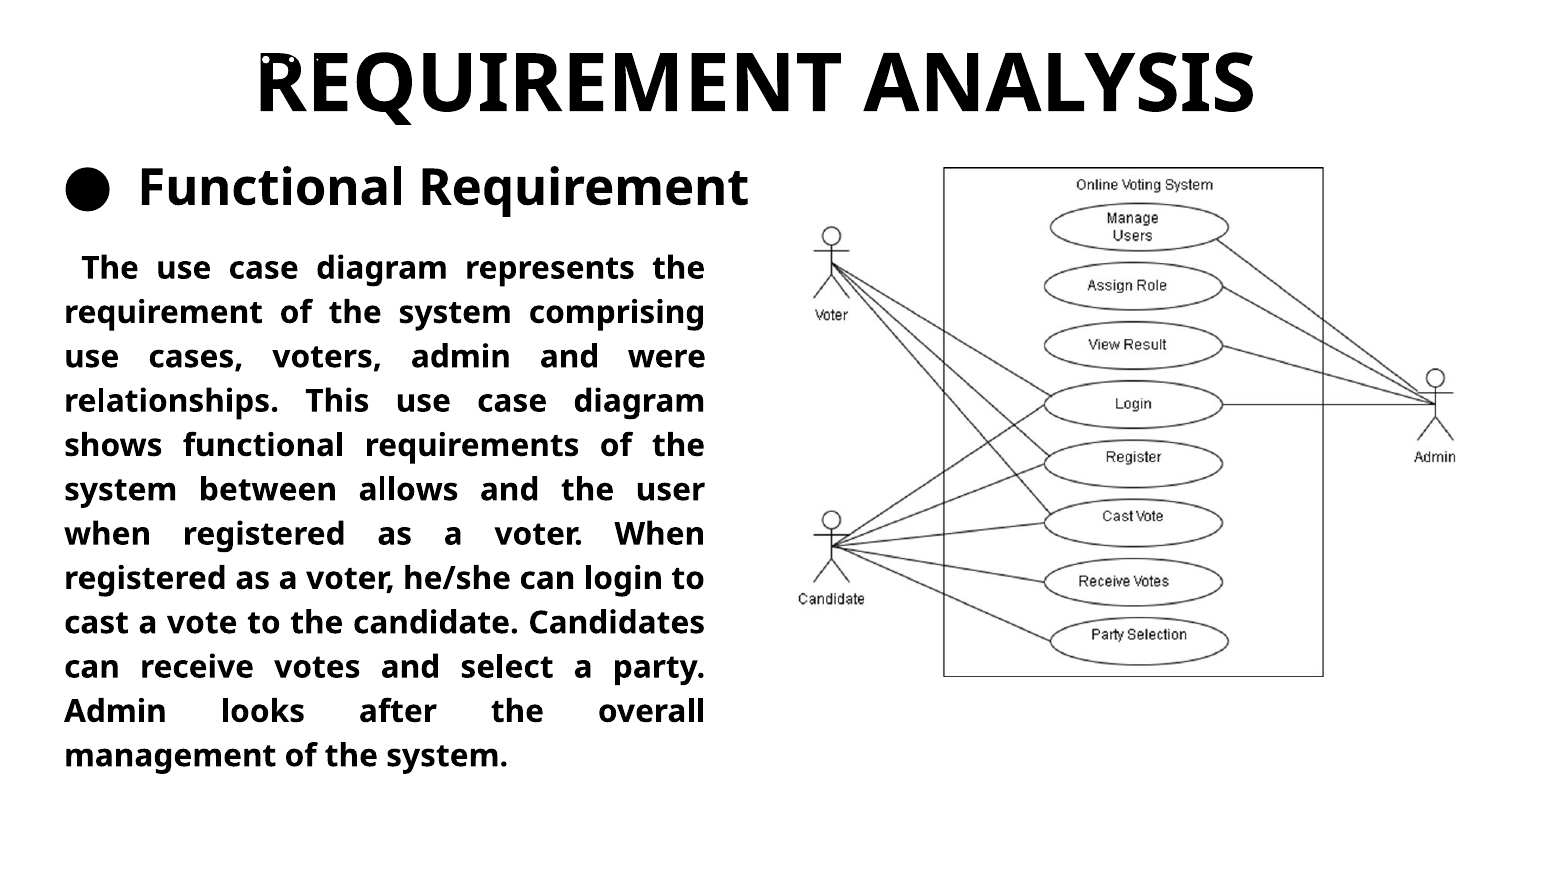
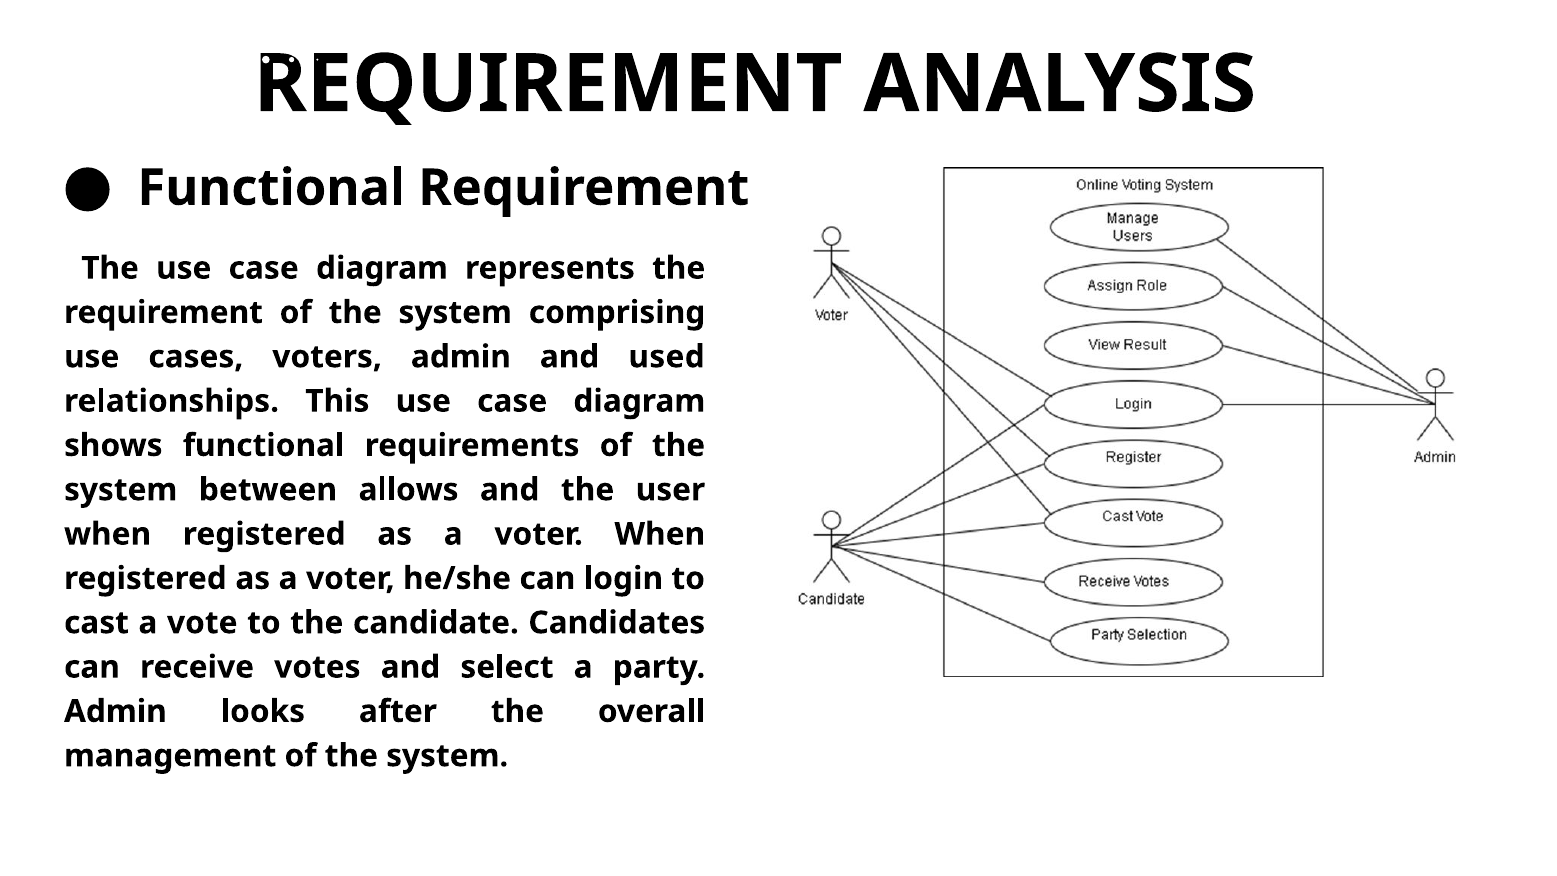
were: were -> used (667, 357)
